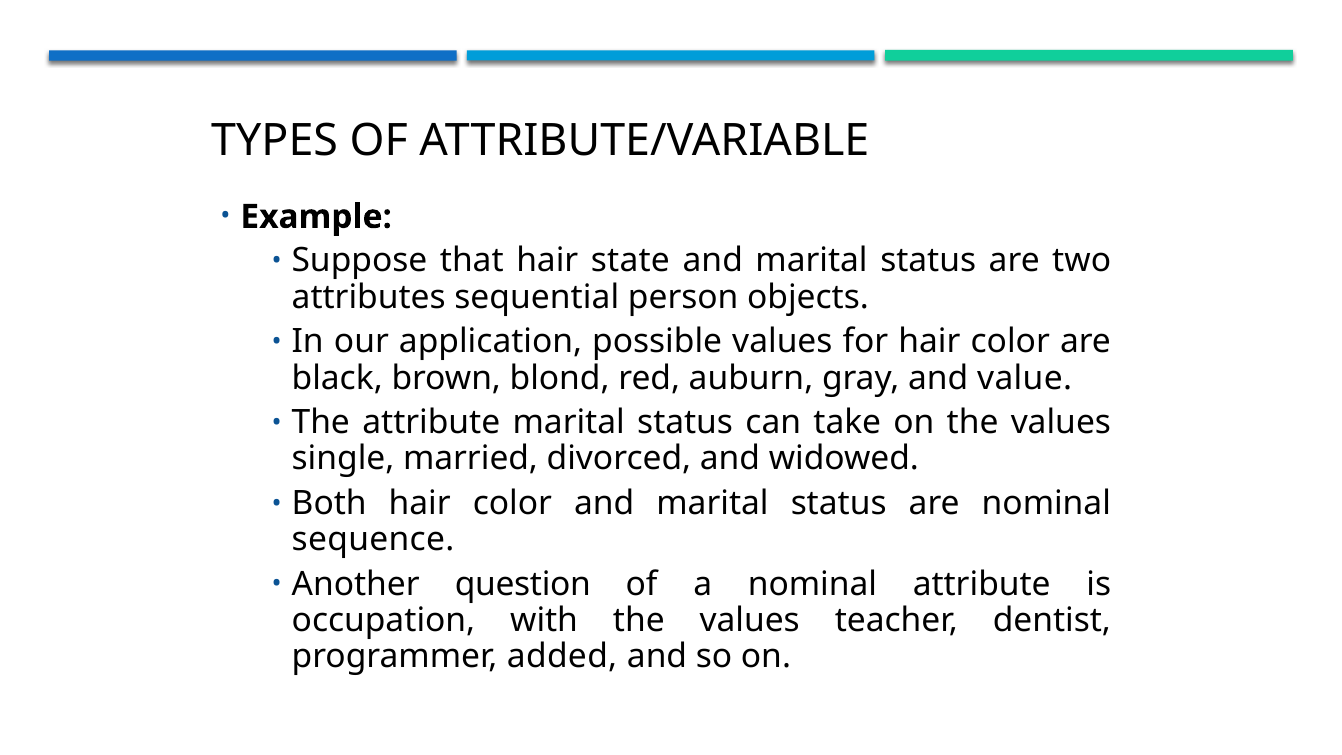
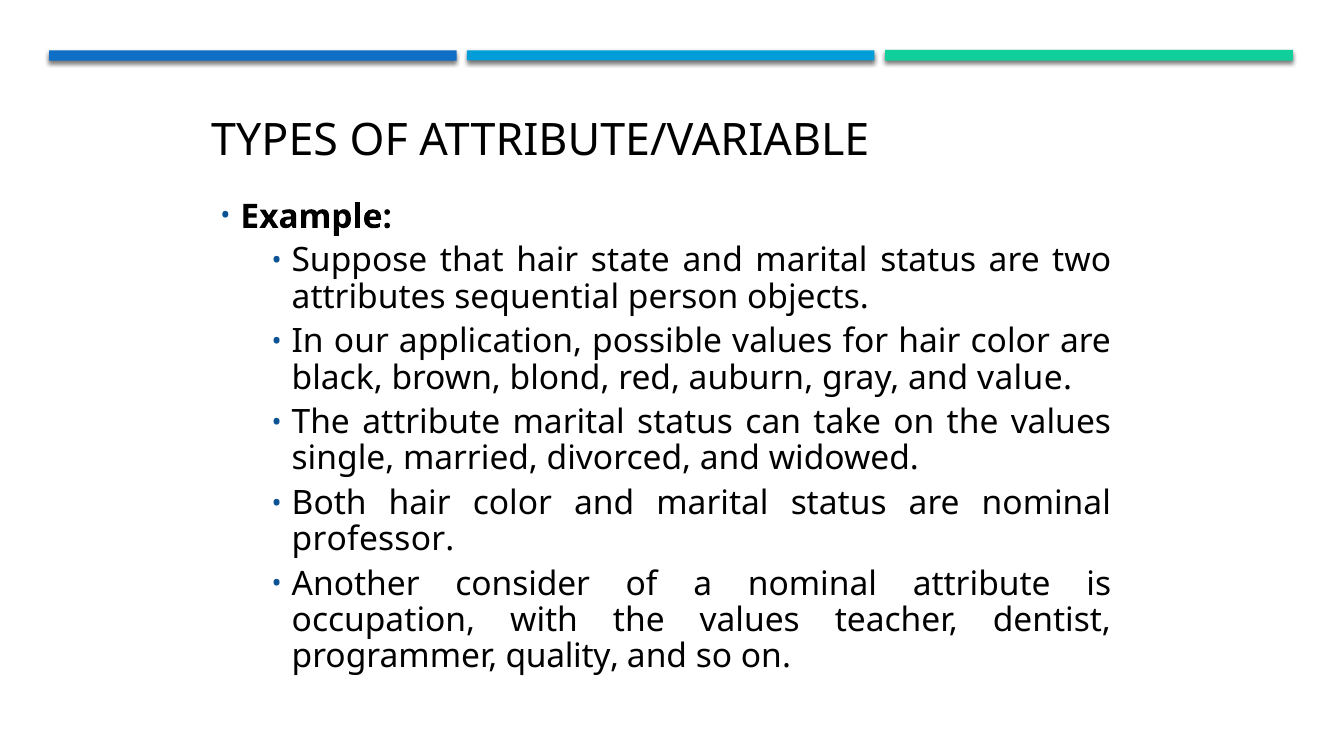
sequence: sequence -> professor (373, 540)
question: question -> consider (523, 584)
added: added -> quality (562, 657)
